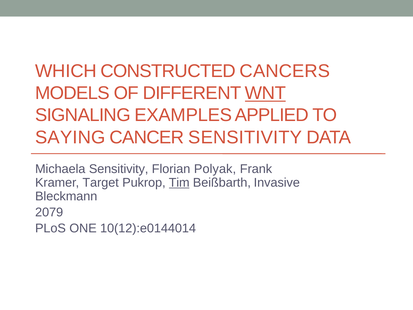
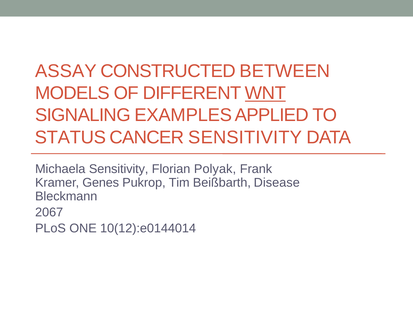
WHICH: WHICH -> ASSAY (66, 71)
CANCERS: CANCERS -> BETWEEN (285, 71)
SAYING: SAYING -> STATUS (71, 137)
Target: Target -> Genes (101, 182)
Tim underline: present -> none (179, 182)
Invasive: Invasive -> Disease (277, 182)
2079: 2079 -> 2067 (49, 212)
